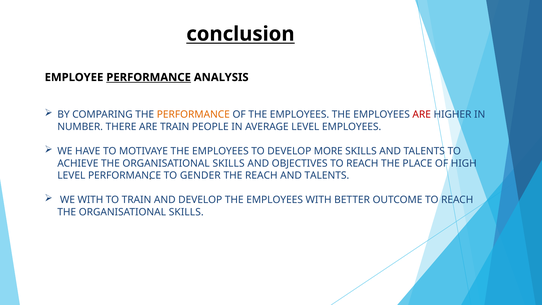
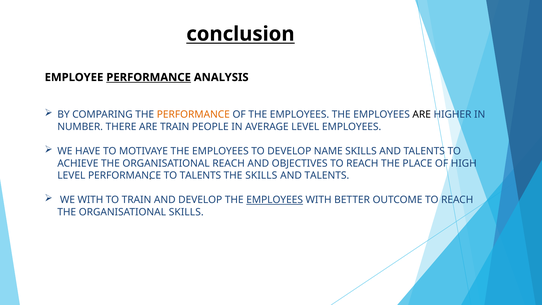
ARE colour: red -> black (422, 114)
MORE: MORE -> NAME (328, 151)
ACHIEVE THE ORGANISATIONAL SKILLS: SKILLS -> REACH (229, 163)
TO GENDER: GENDER -> TALENTS (200, 175)
THE REACH: REACH -> SKILLS (261, 175)
EMPLOYEES underline: none -> present (275, 200)
